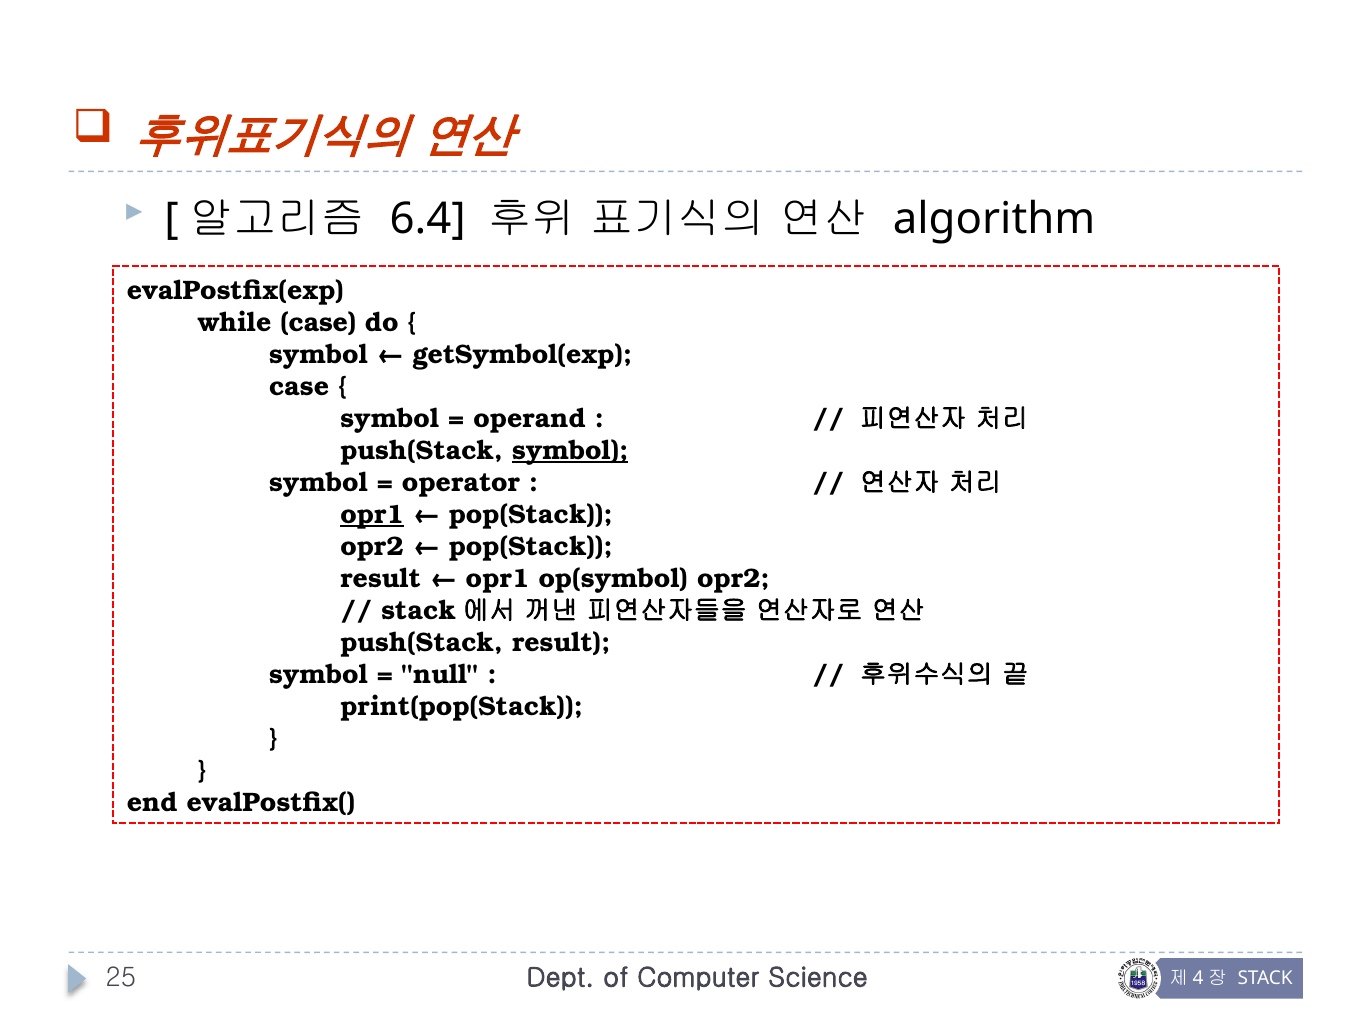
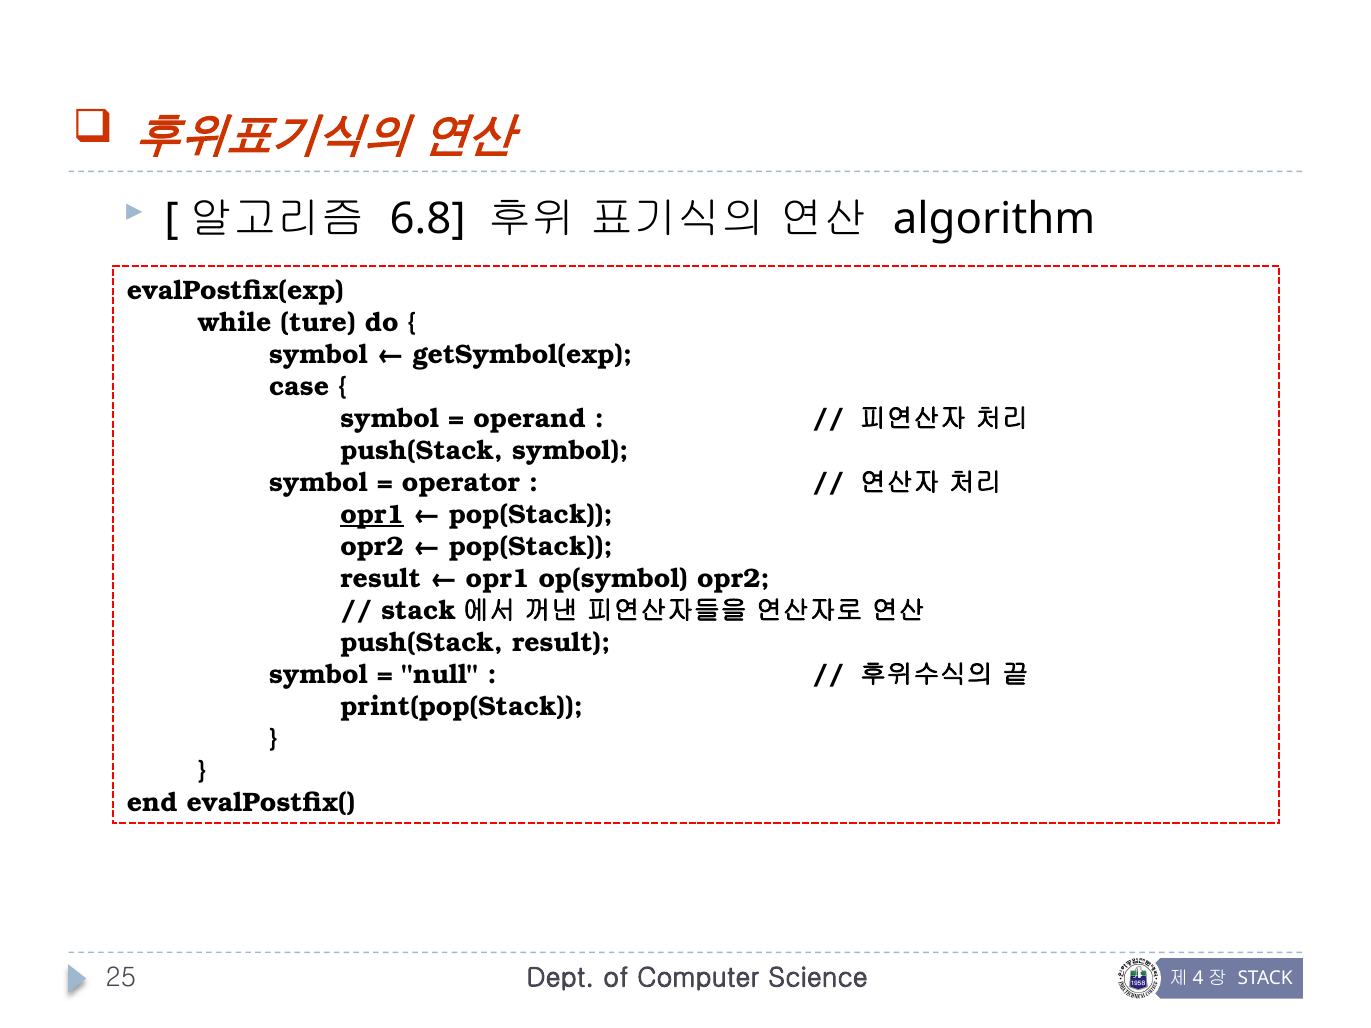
6.4: 6.4 -> 6.8 (428, 219)
while case: case -> ture (318, 323)
symbol underline: present -> none (570, 451)
